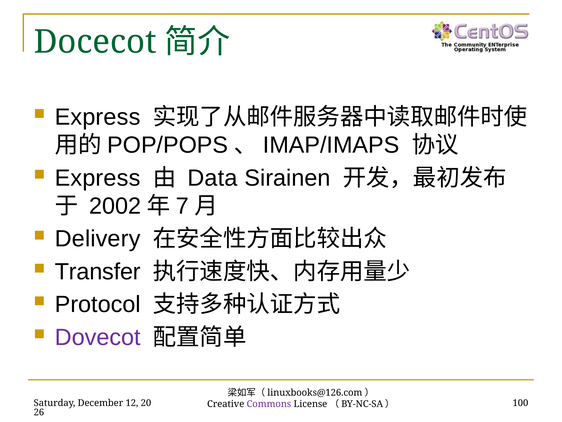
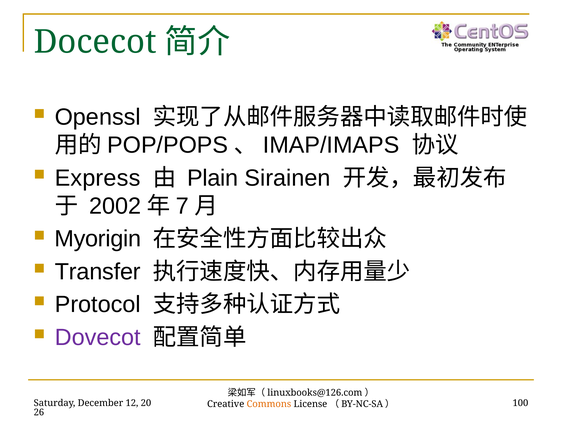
Express: Express -> Openssl (98, 117)
Data: Data -> Plain (213, 178)
Delivery: Delivery -> Myorigin (98, 239)
Commons colour: purple -> orange (269, 404)
